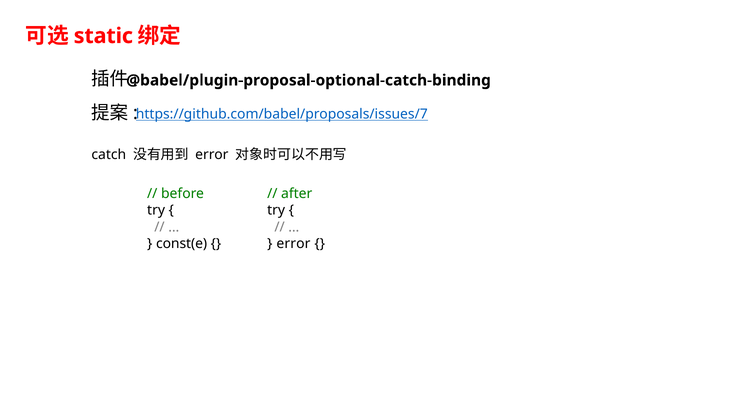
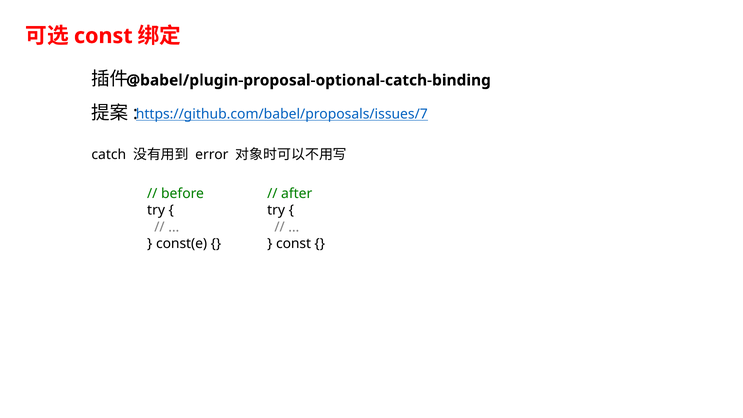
static: static -> const (103, 36)
error: error -> const (294, 244)
